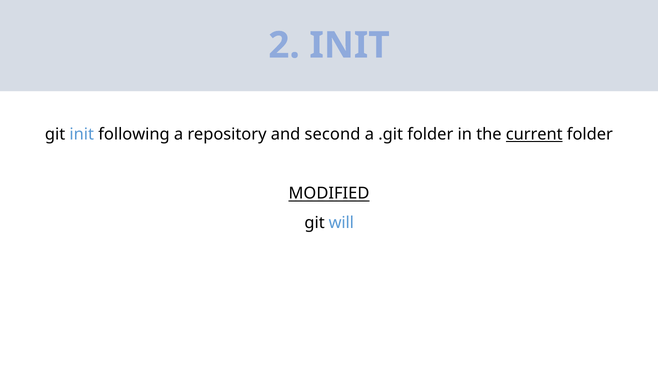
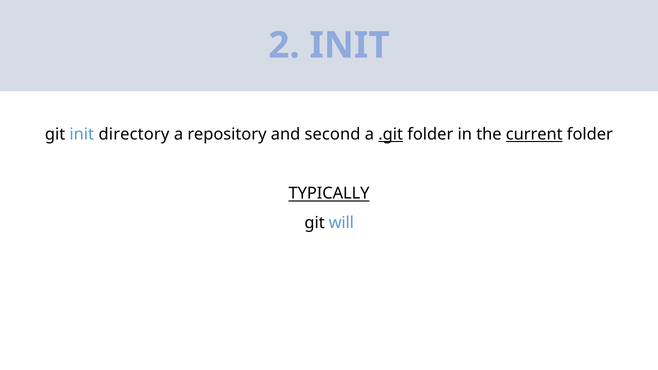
following: following -> directory (134, 134)
.git underline: none -> present (391, 134)
MODIFIED: MODIFIED -> TYPICALLY (329, 194)
